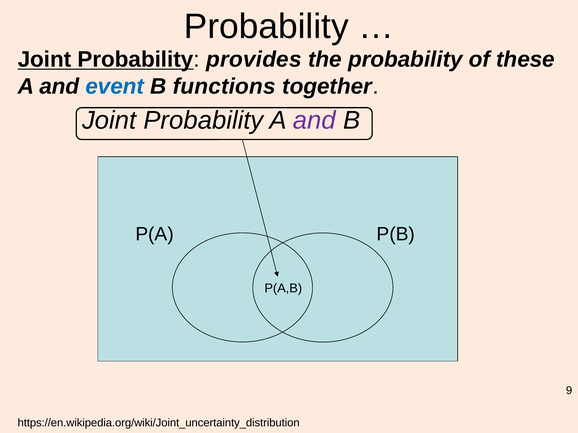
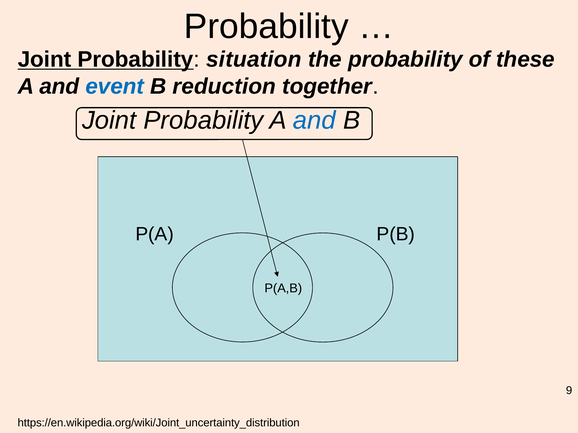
provides: provides -> situation (254, 59)
functions: functions -> reduction (224, 86)
and colour: purple -> blue (314, 121)
